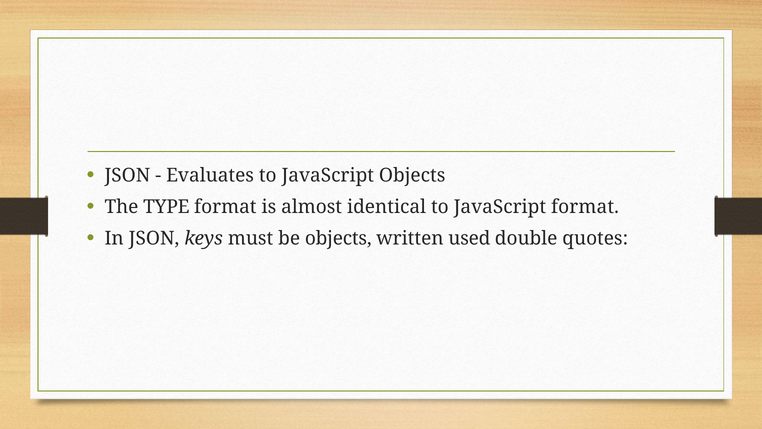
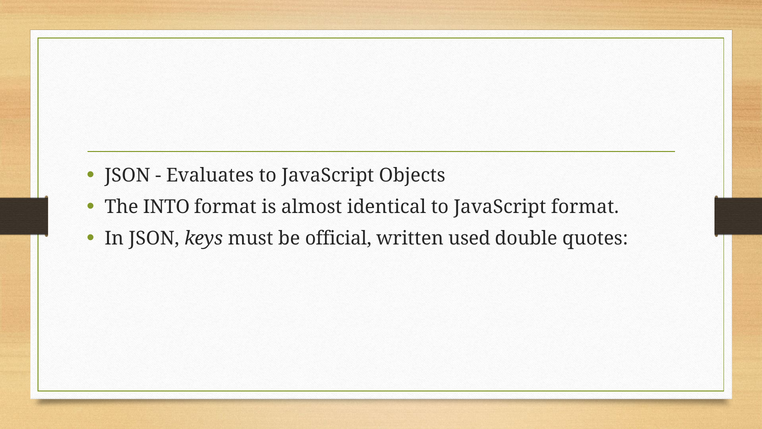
TYPE: TYPE -> INTO (166, 207)
be objects: objects -> official (338, 238)
